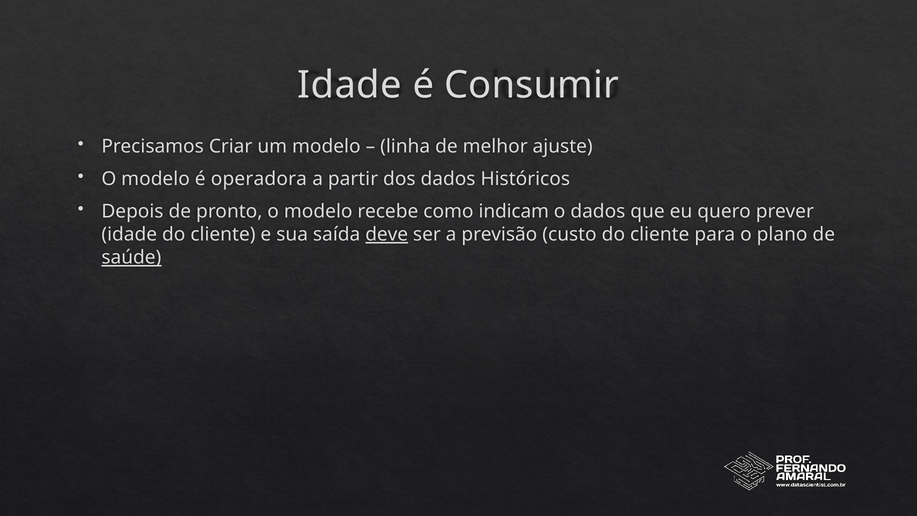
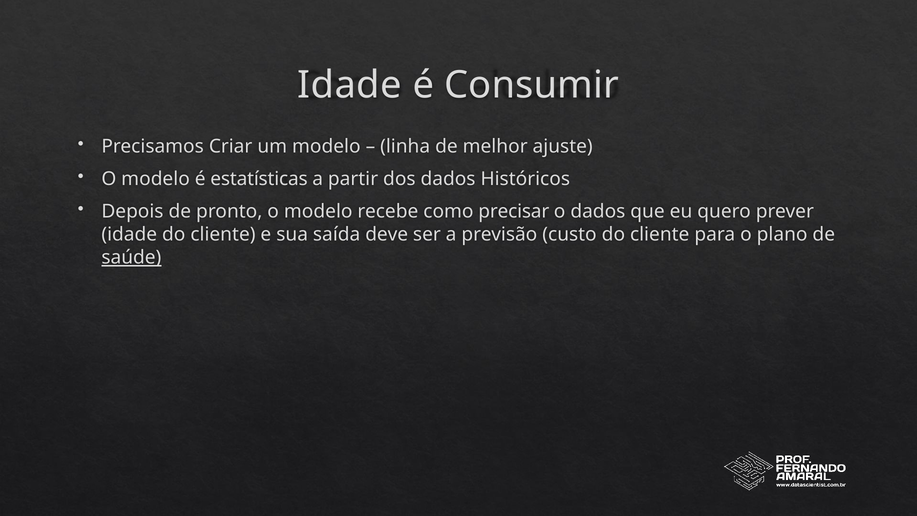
operadora: operadora -> estatísticas (259, 179)
indicam: indicam -> precisar (514, 212)
deve underline: present -> none (387, 234)
